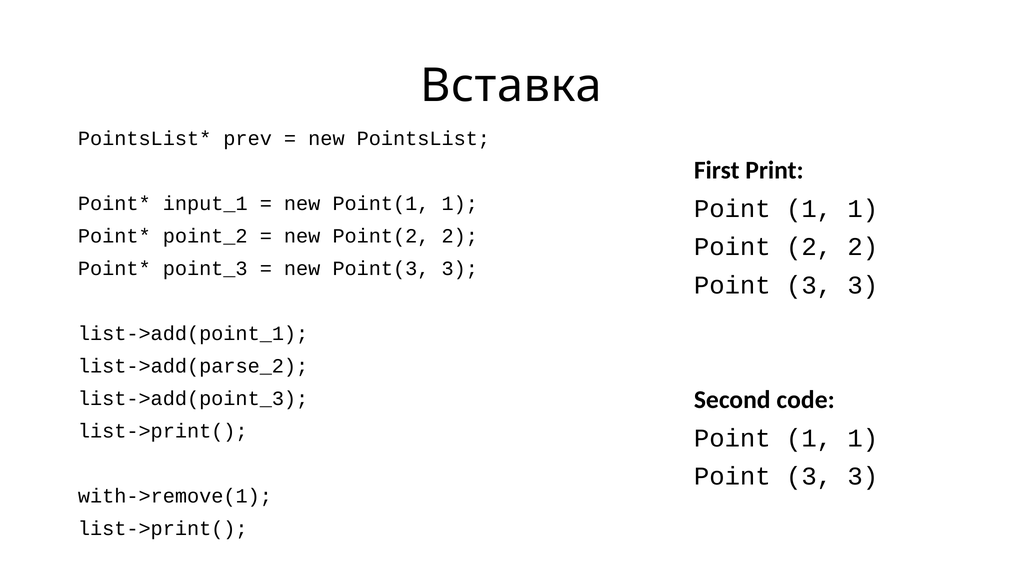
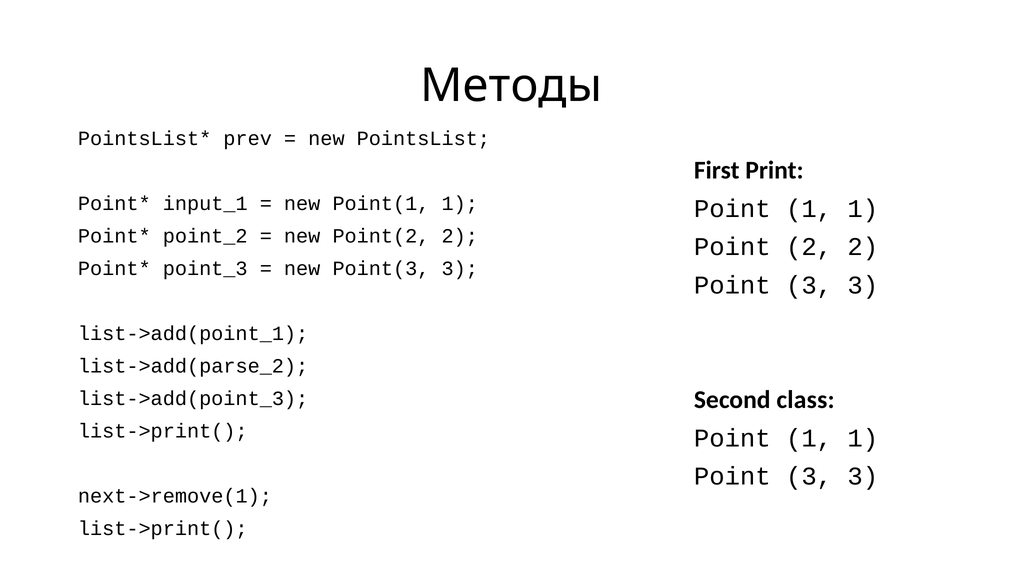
Вставка: Вставка -> Методы (511, 86)
code: code -> class (806, 400)
with->remove(1: with->remove(1 -> next->remove(1 (175, 496)
